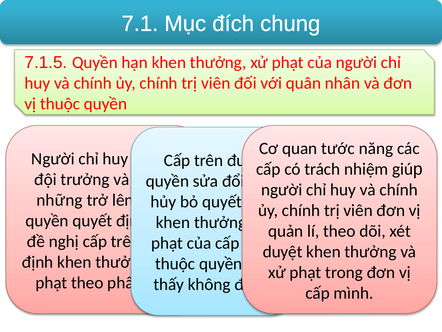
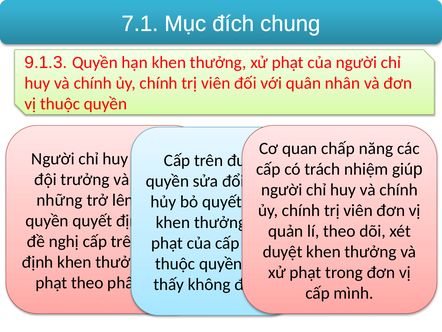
7.1.5: 7.1.5 -> 9.1.3 (46, 62)
tước: tước -> chấp (338, 148)
